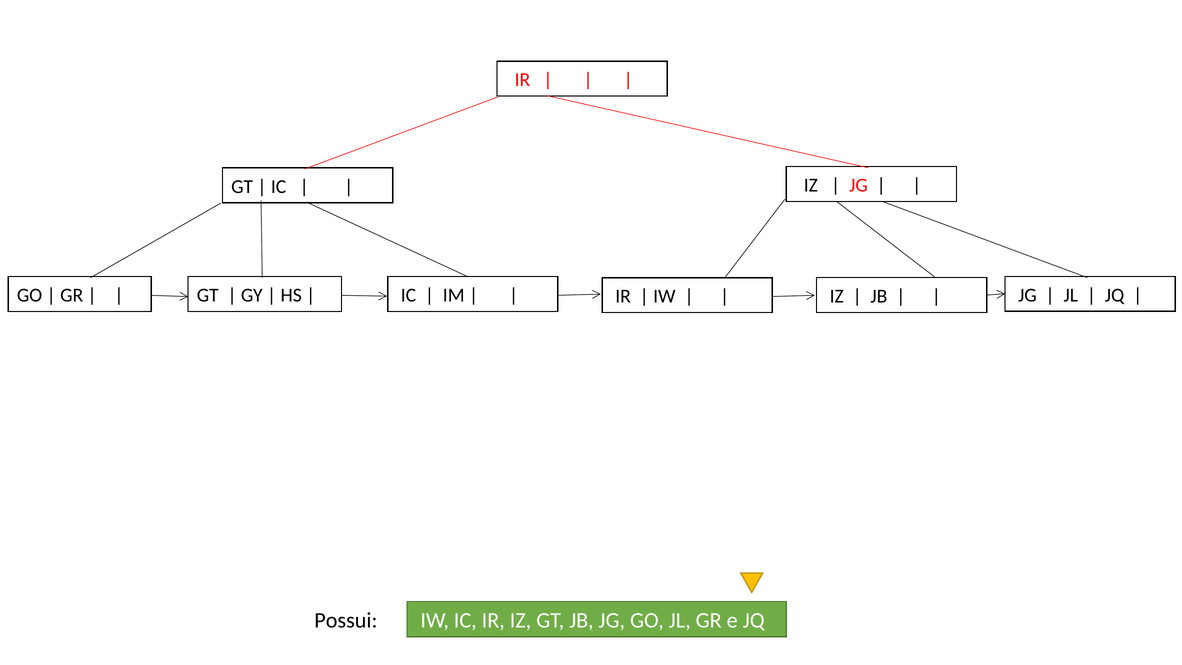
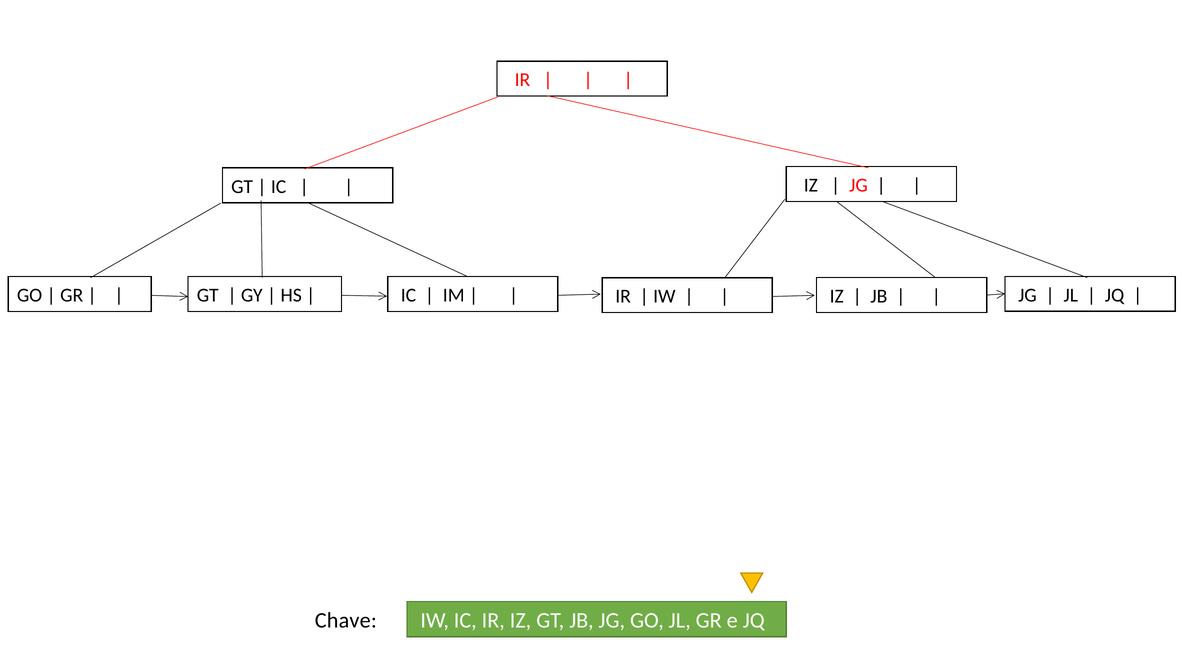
Possui: Possui -> Chave (346, 620)
